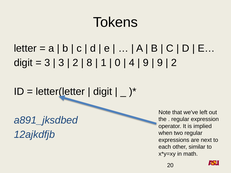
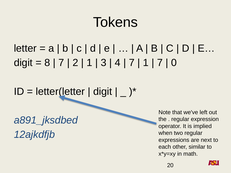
3: 3 -> 8 (47, 63)
3: 3 -> 7 (61, 63)
8: 8 -> 1 (89, 63)
1: 1 -> 3 (104, 63)
0: 0 -> 4 (118, 63)
4: 4 -> 7 (132, 63)
9: 9 -> 1 (146, 63)
9: 9 -> 7 (160, 63)
2: 2 -> 0 (174, 63)
